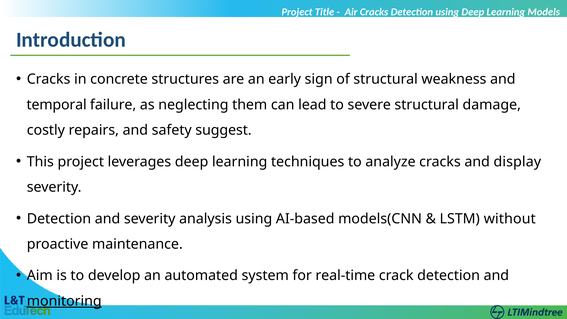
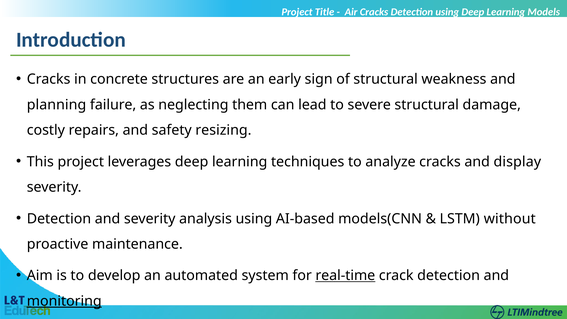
temporal: temporal -> planning (57, 105)
suggest: suggest -> resizing (223, 130)
real-time underline: none -> present (345, 276)
